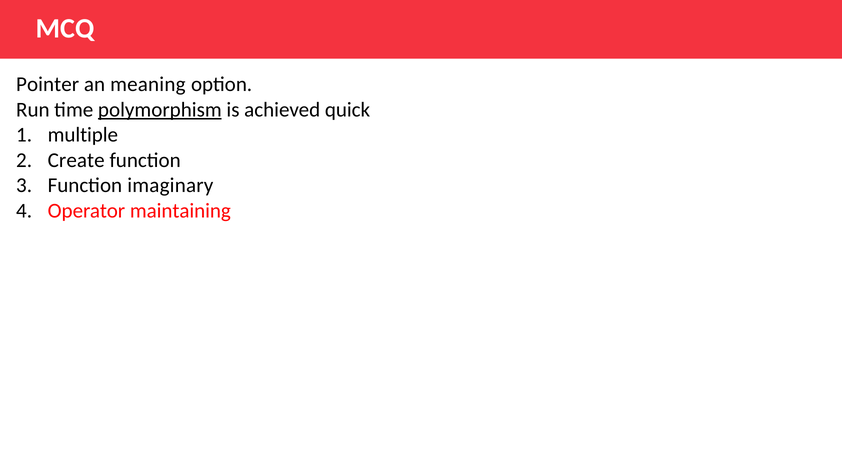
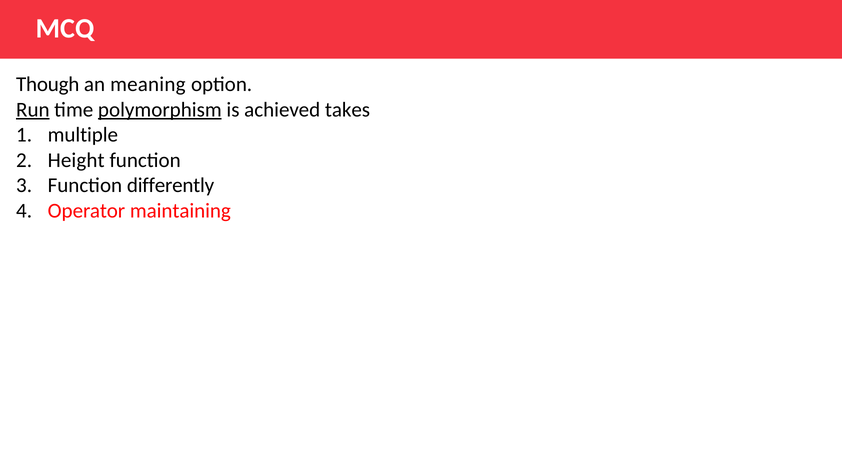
Pointer: Pointer -> Though (48, 84)
Run underline: none -> present (33, 110)
quick: quick -> takes (348, 110)
Create: Create -> Height (76, 160)
imaginary: imaginary -> differently (171, 185)
